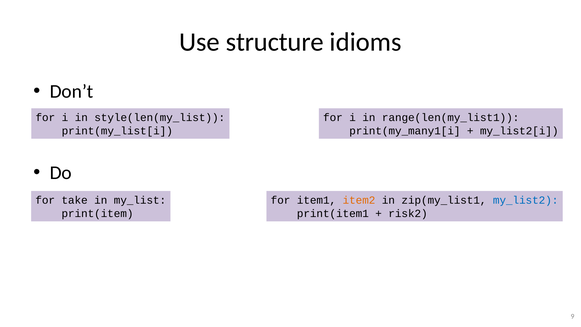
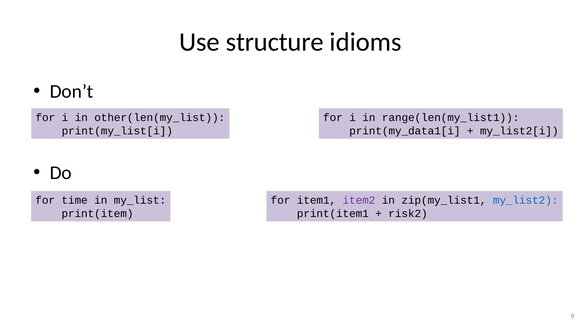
style(len(my_list: style(len(my_list -> other(len(my_list (160, 118)
print(my_many1[i: print(my_many1[i -> print(my_data1[i (405, 131)
take: take -> time (75, 200)
item2 colour: orange -> purple (359, 200)
